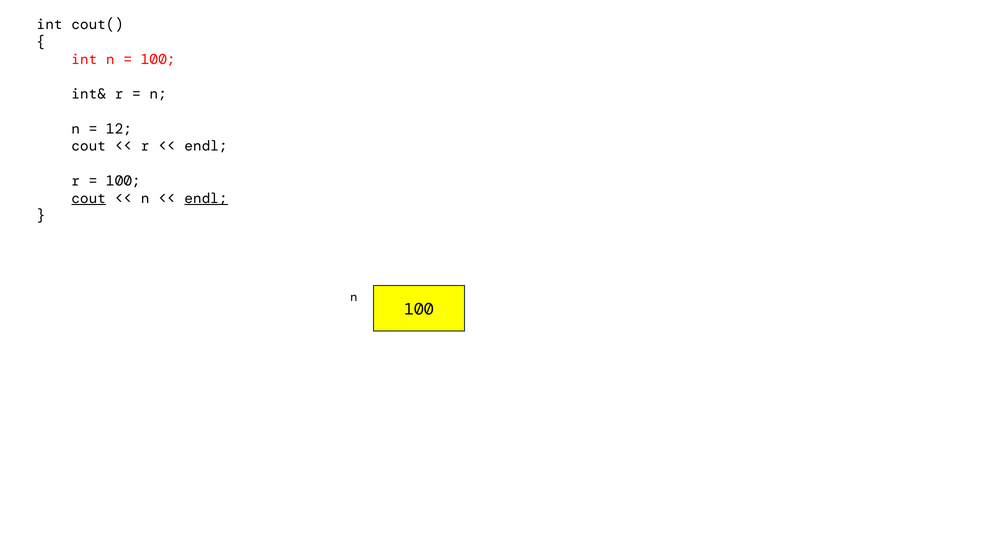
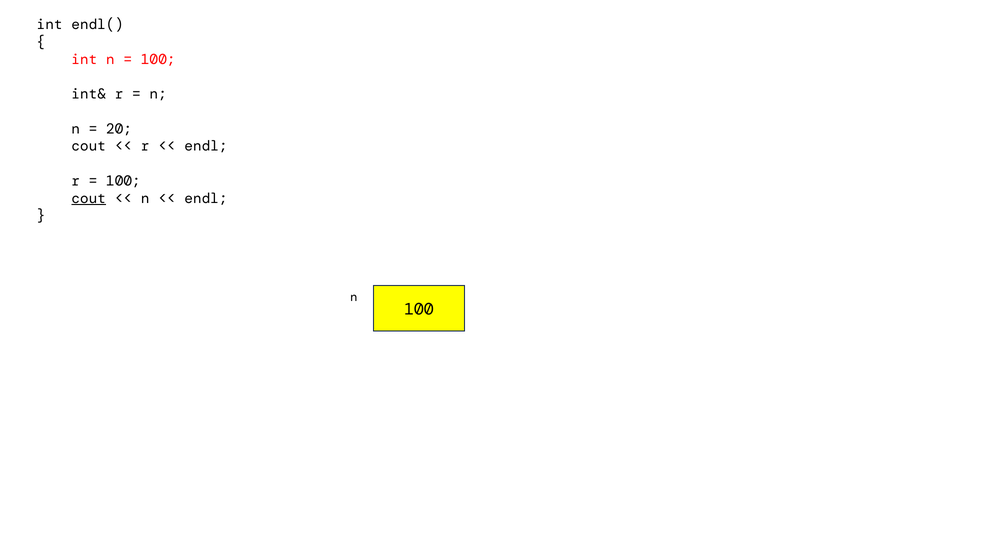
cout(: cout( -> endl( (97, 25)
12: 12 -> 20 (119, 129)
endl underline: present -> none (206, 198)
